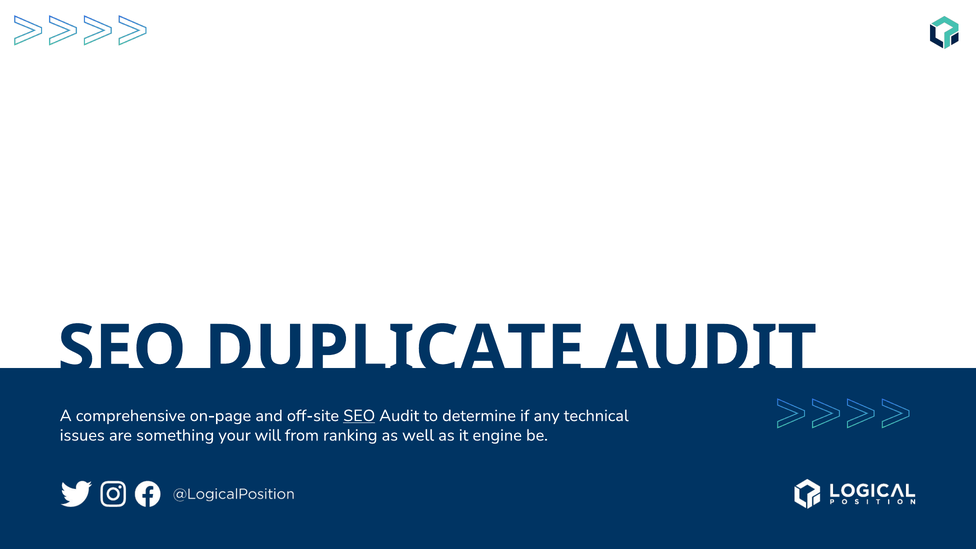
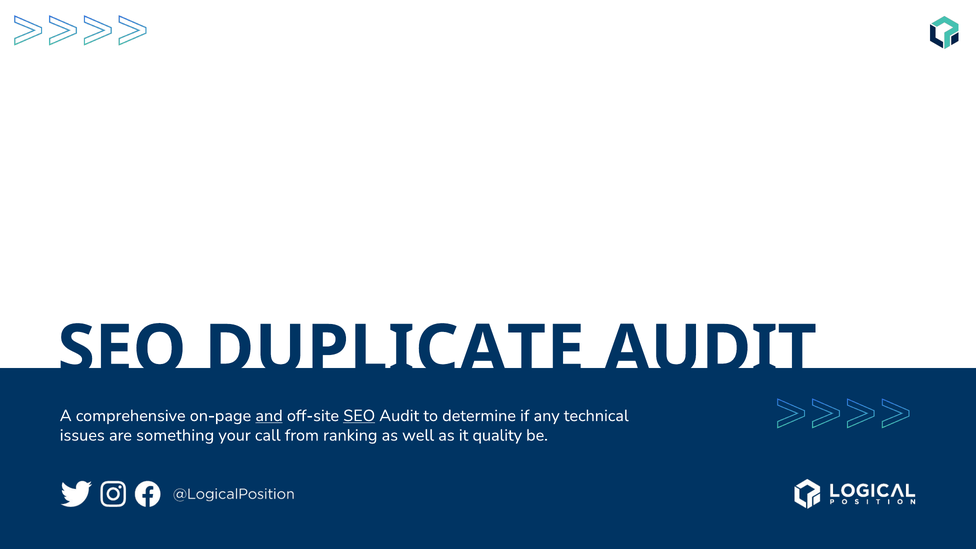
and underline: none -> present (269, 416)
will: will -> call (268, 435)
engine: engine -> quality (497, 435)
